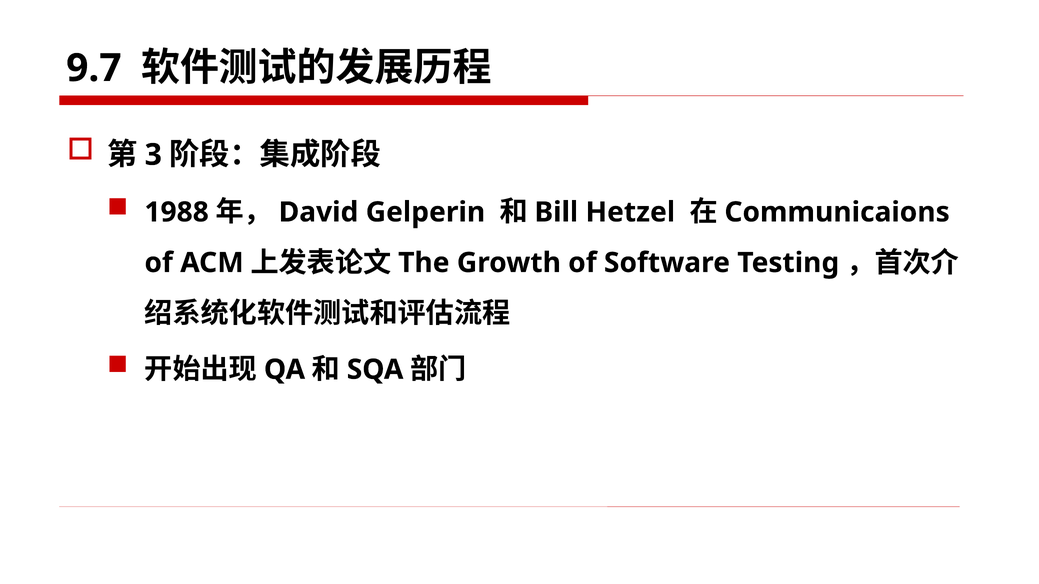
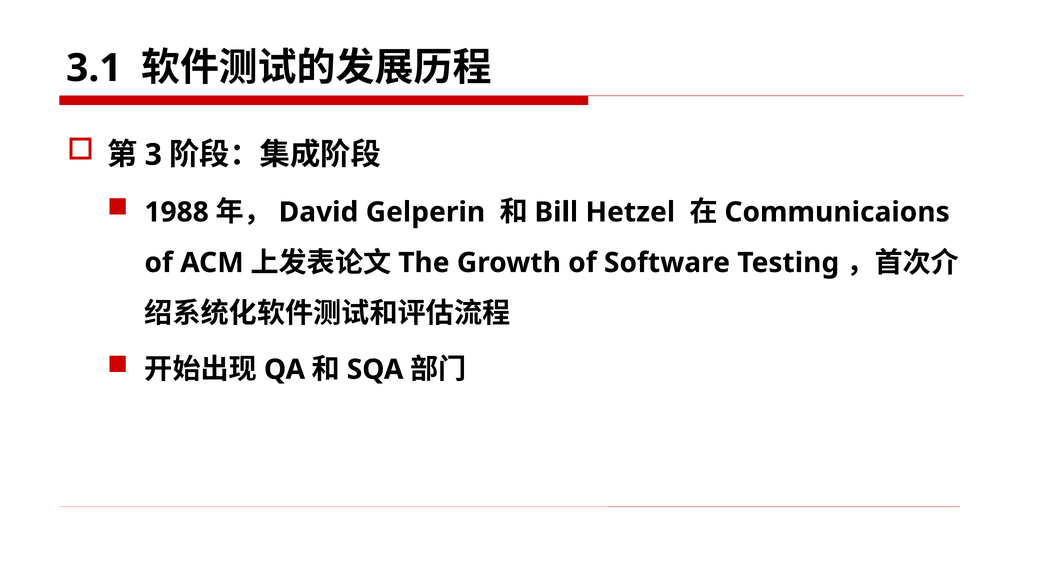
9.7: 9.7 -> 3.1 (94, 68)
